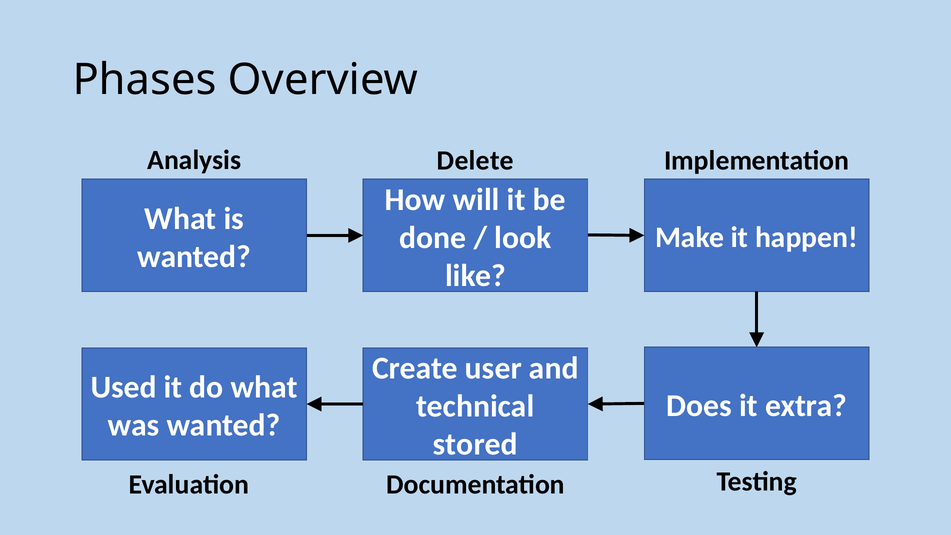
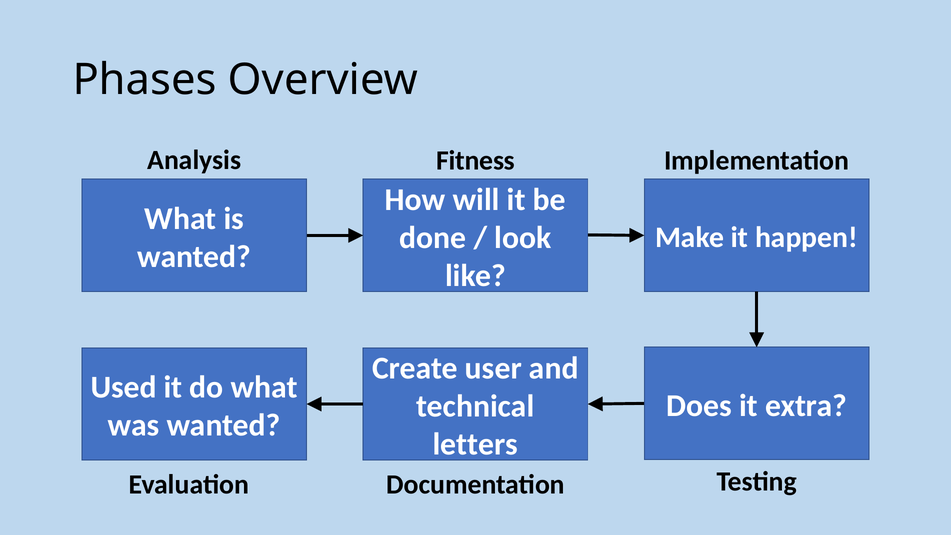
Delete: Delete -> Fitness (476, 161)
stored: stored -> letters (475, 444)
